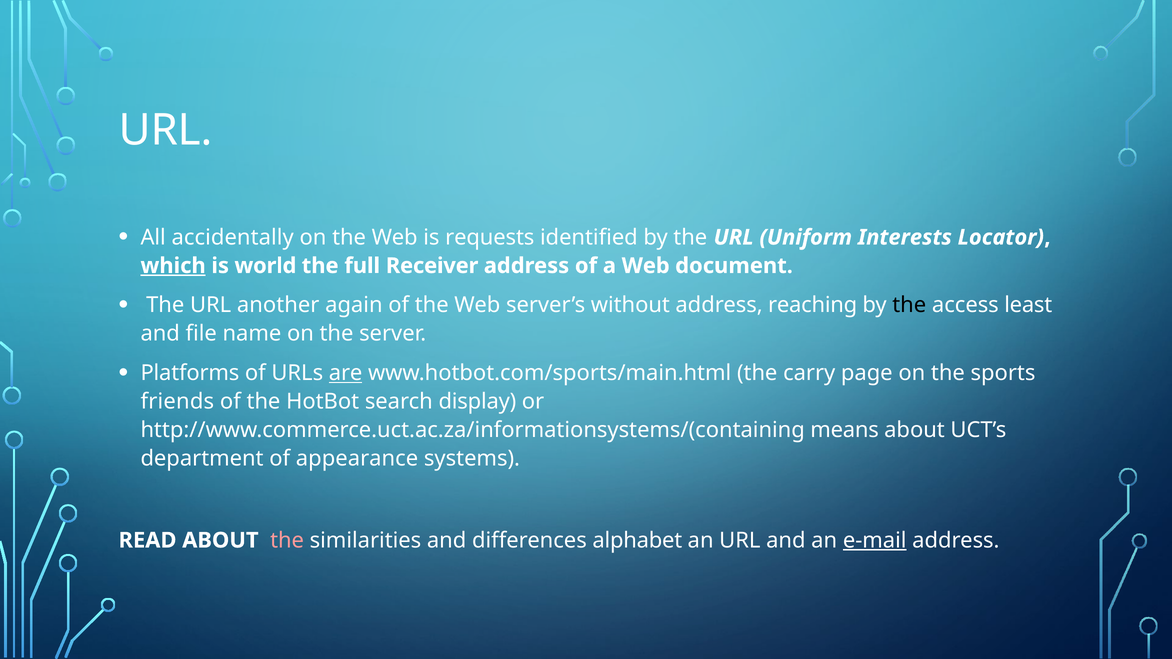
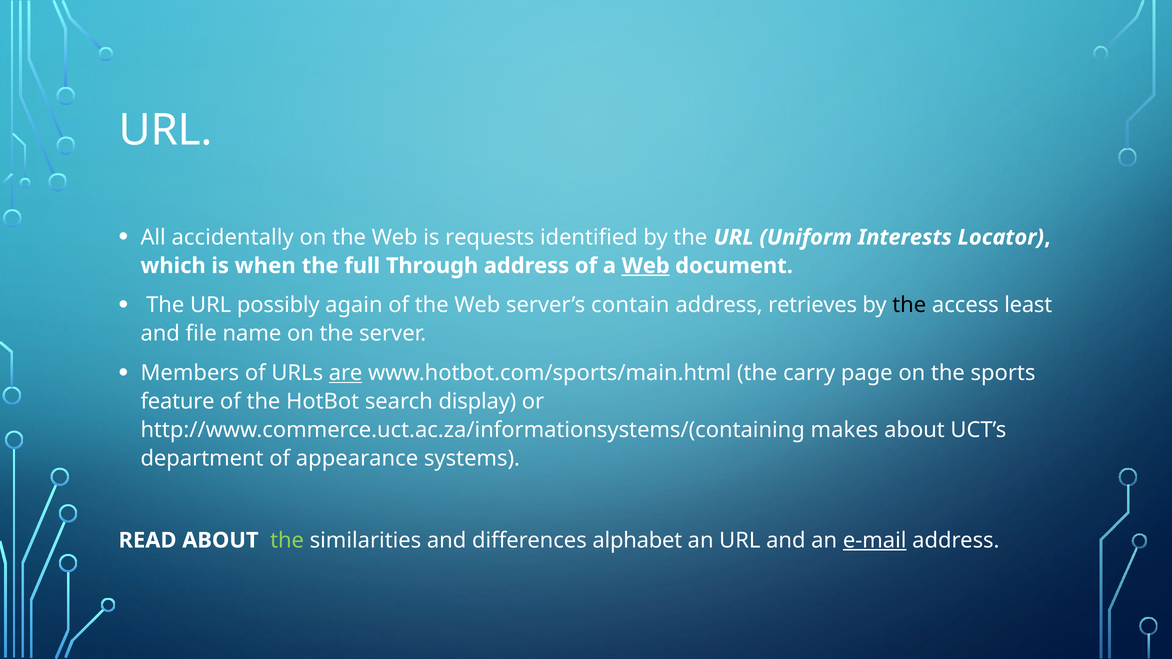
which underline: present -> none (173, 266)
world: world -> when (265, 266)
Receiver: Receiver -> Through (432, 266)
Web underline: none -> present (646, 266)
another: another -> possibly (278, 305)
without: without -> contain (630, 305)
reaching: reaching -> retrieves (813, 305)
Platforms: Platforms -> Members (190, 373)
friends: friends -> feature (178, 402)
means: means -> makes (844, 430)
the colour: pink -> light green (287, 541)
